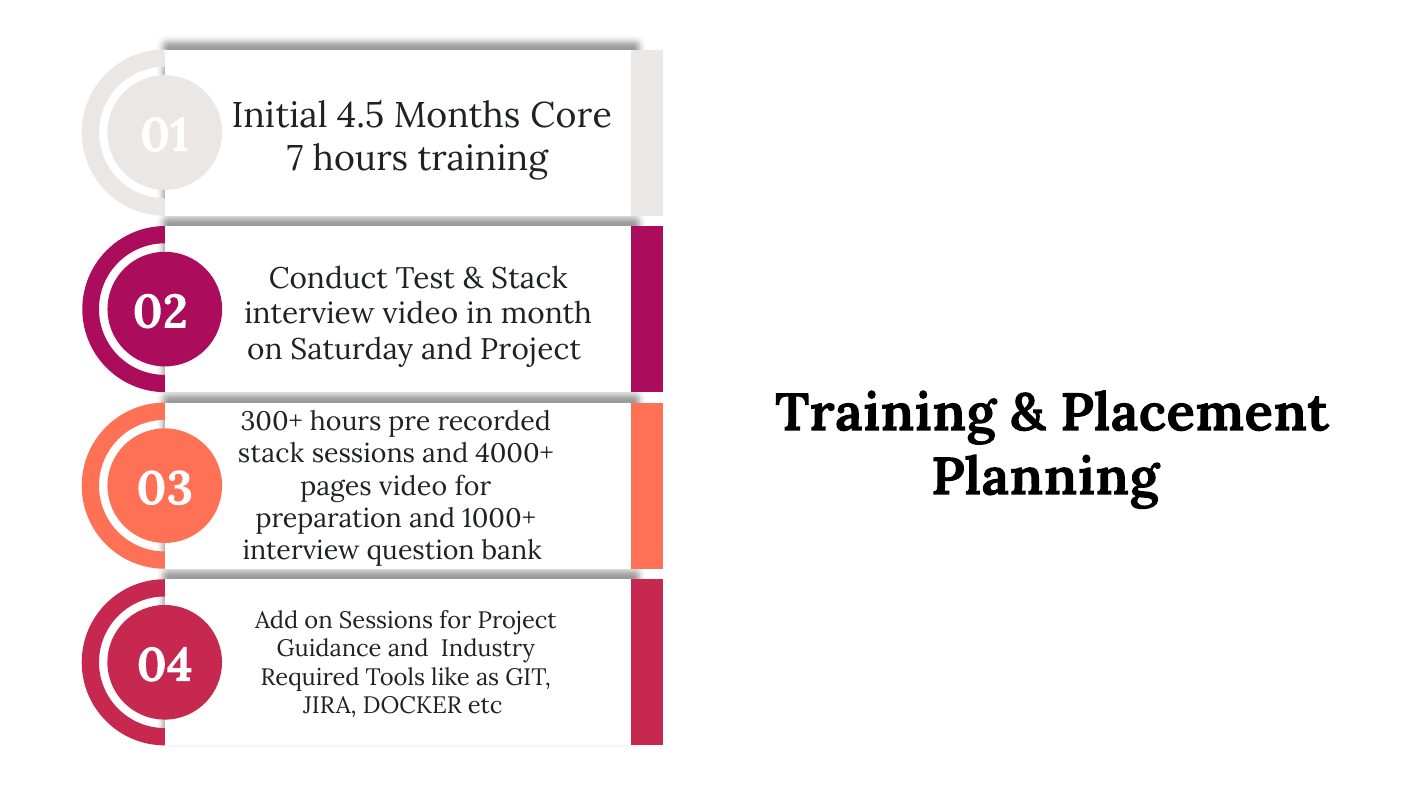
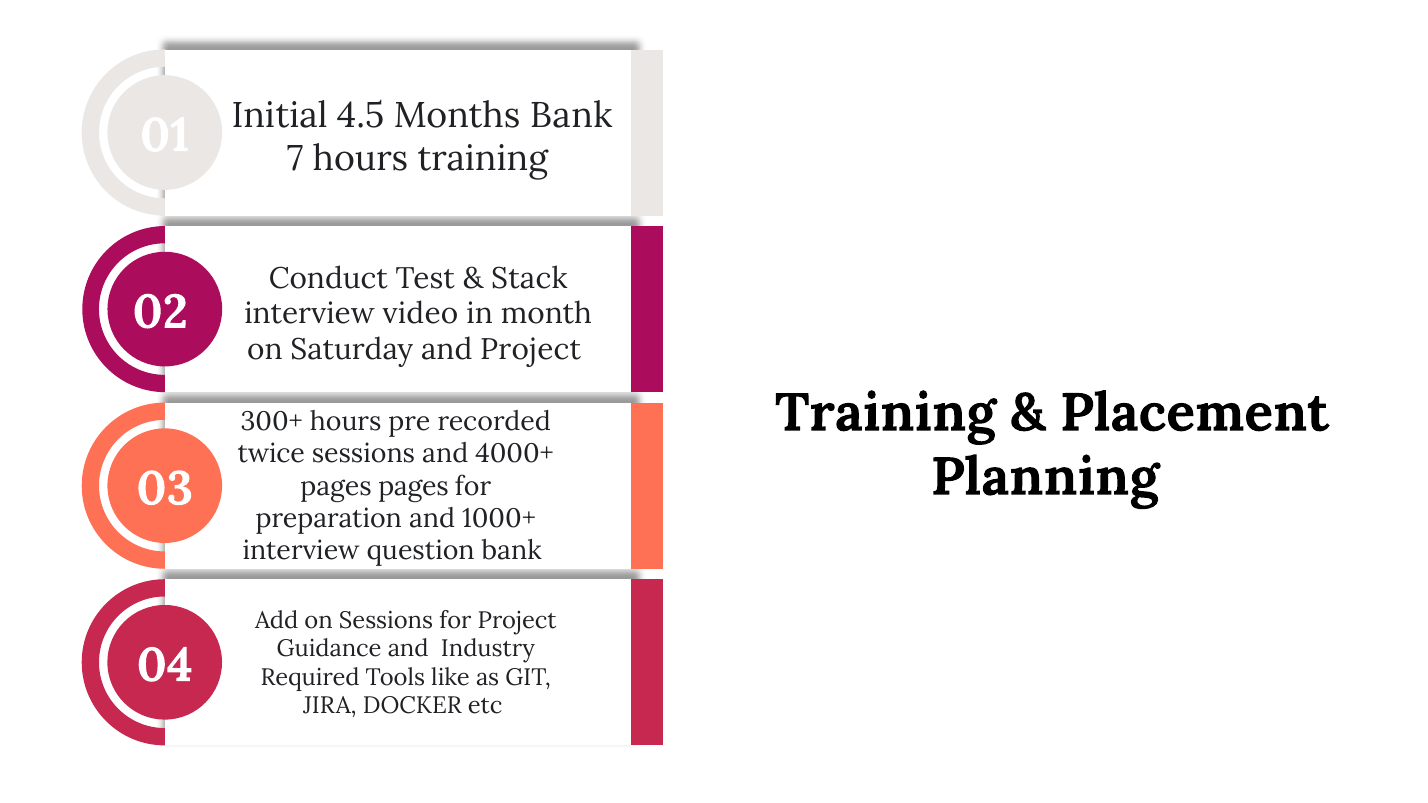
Months Core: Core -> Bank (571, 116)
stack: stack -> twice (271, 454)
pages video: video -> pages (413, 486)
